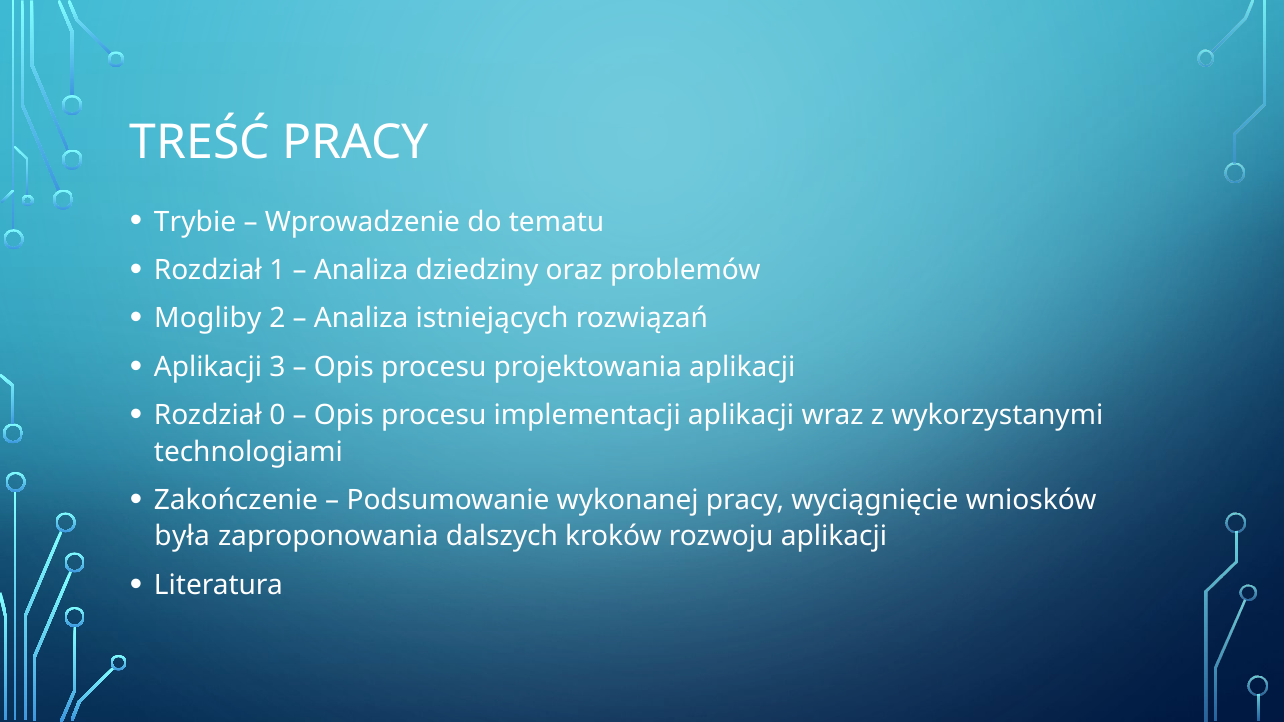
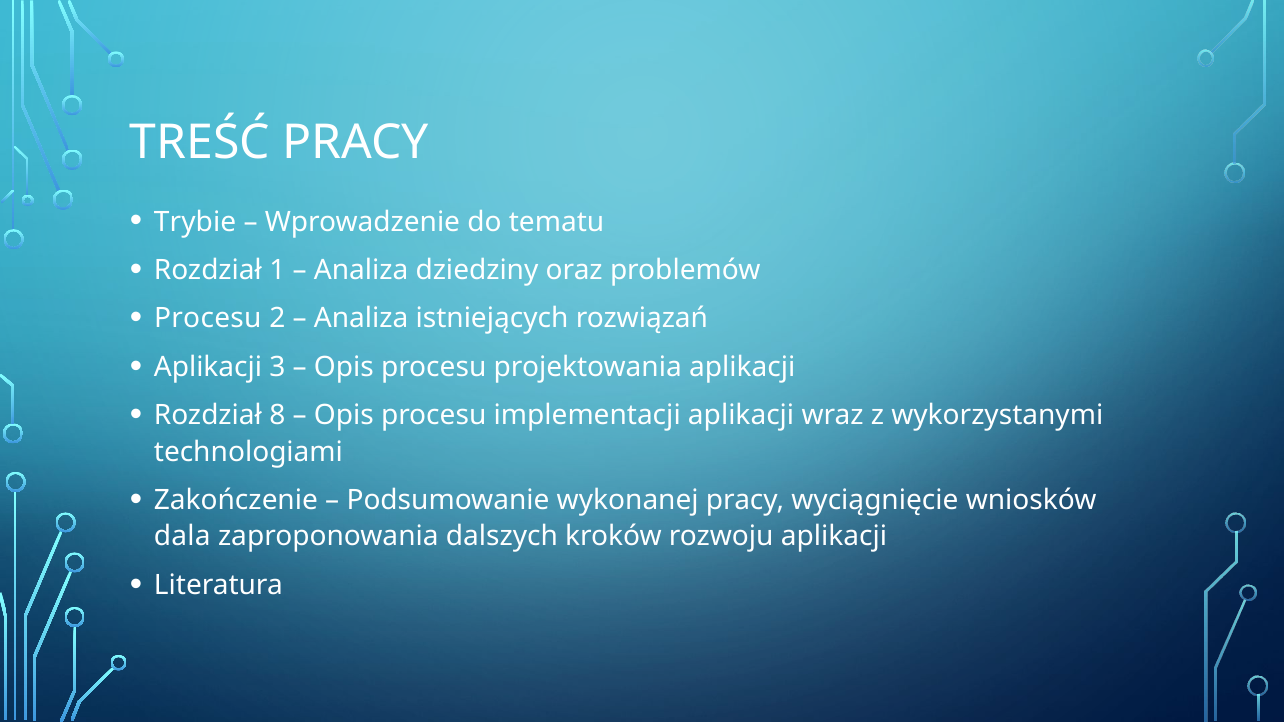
Mogliby: Mogliby -> Procesu (208, 319)
0: 0 -> 8 (277, 416)
była: była -> dala (182, 537)
